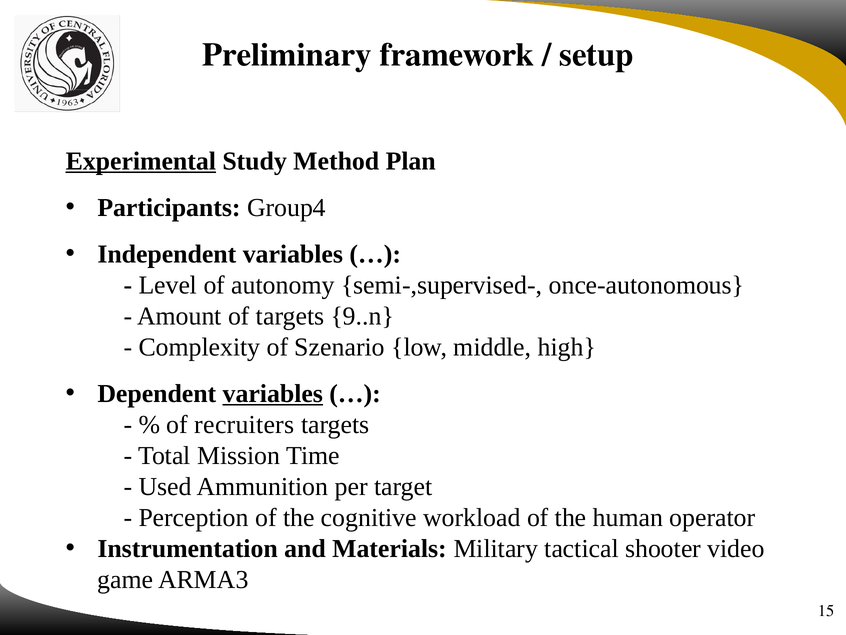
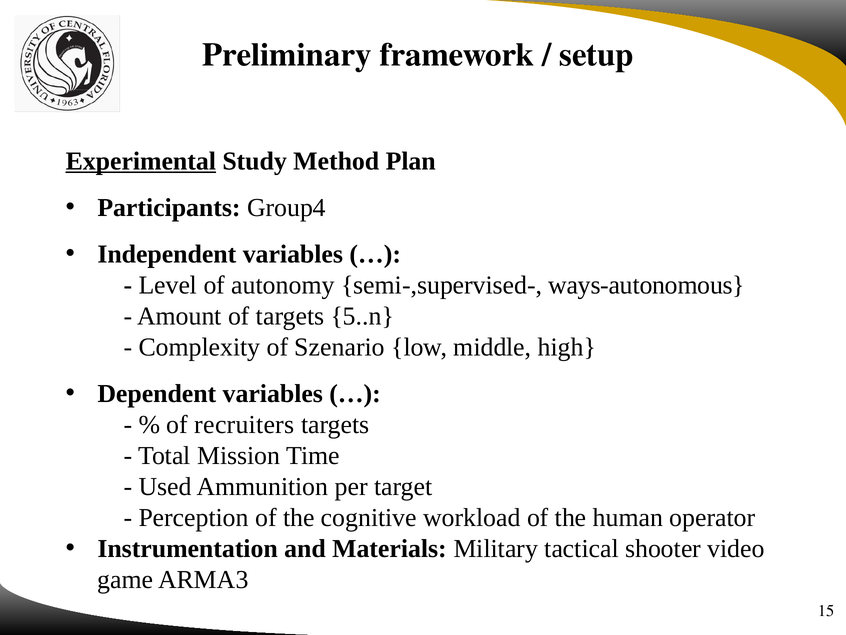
once-autonomous: once-autonomous -> ways-autonomous (647, 285)
9..n: 9..n -> 5..n (362, 316)
variables underline: present -> none (273, 393)
